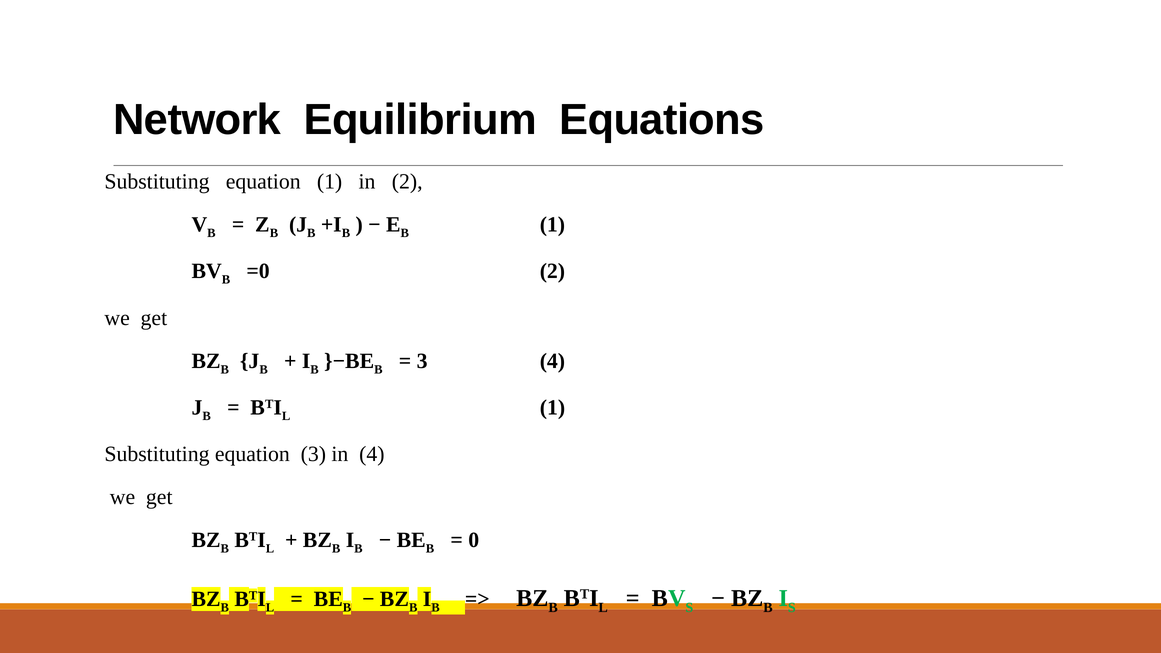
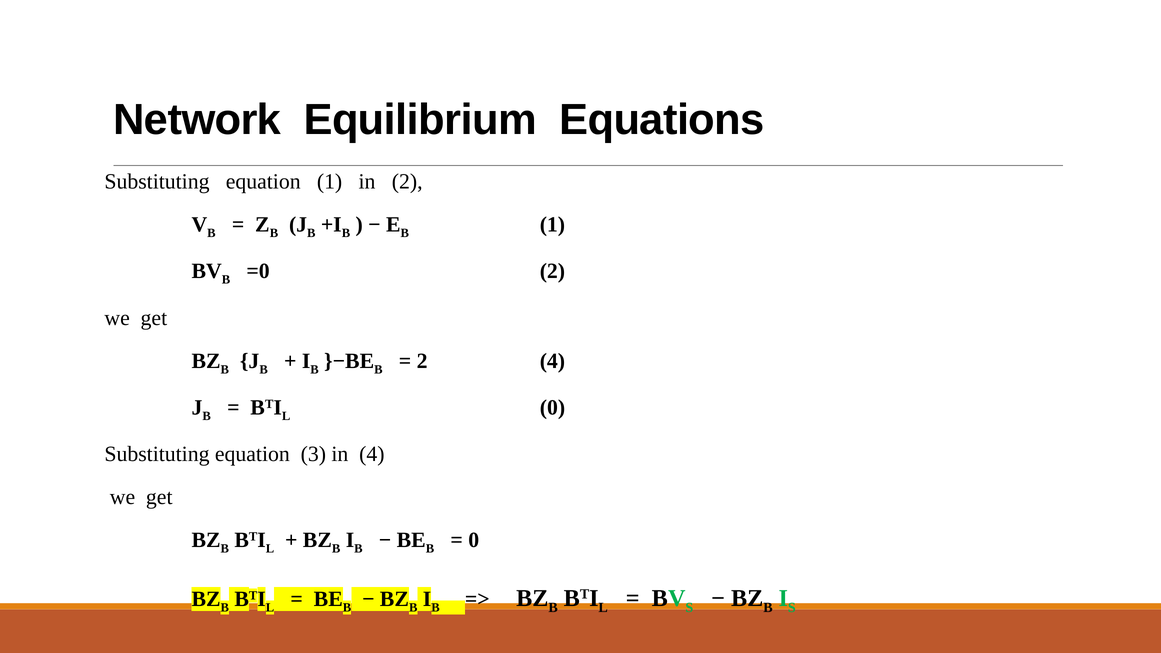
3: 3 -> 2 (422, 361)
1: 1 -> 0 (552, 408)
